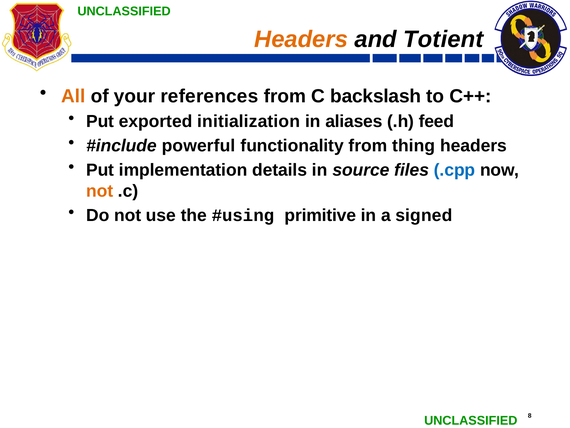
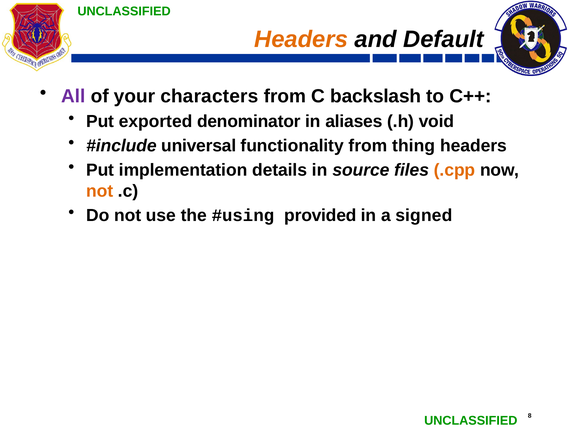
Totient: Totient -> Default (443, 39)
All colour: orange -> purple (73, 96)
references: references -> characters (209, 96)
initialization: initialization -> denominator (249, 121)
feed: feed -> void (436, 121)
powerful: powerful -> universal (199, 146)
.cpp colour: blue -> orange (455, 170)
primitive: primitive -> provided (320, 215)
